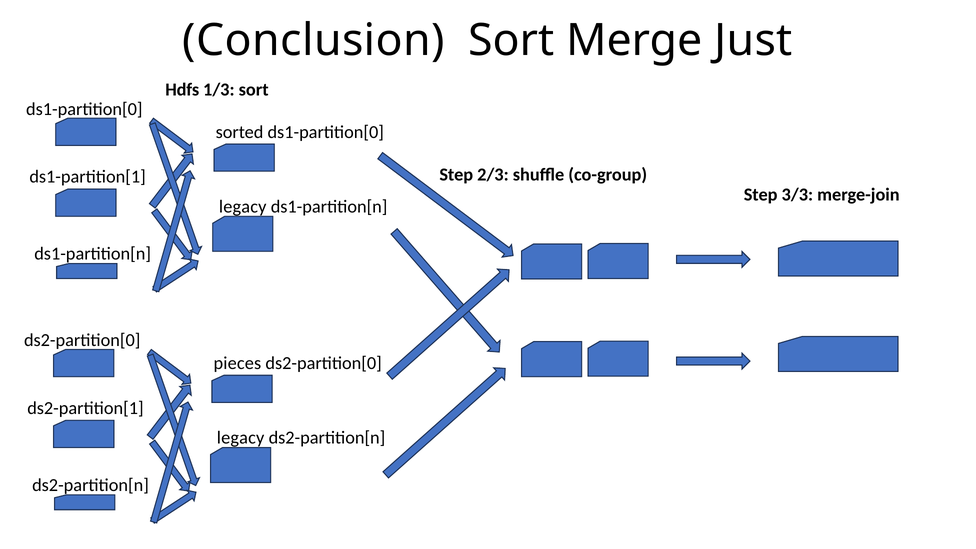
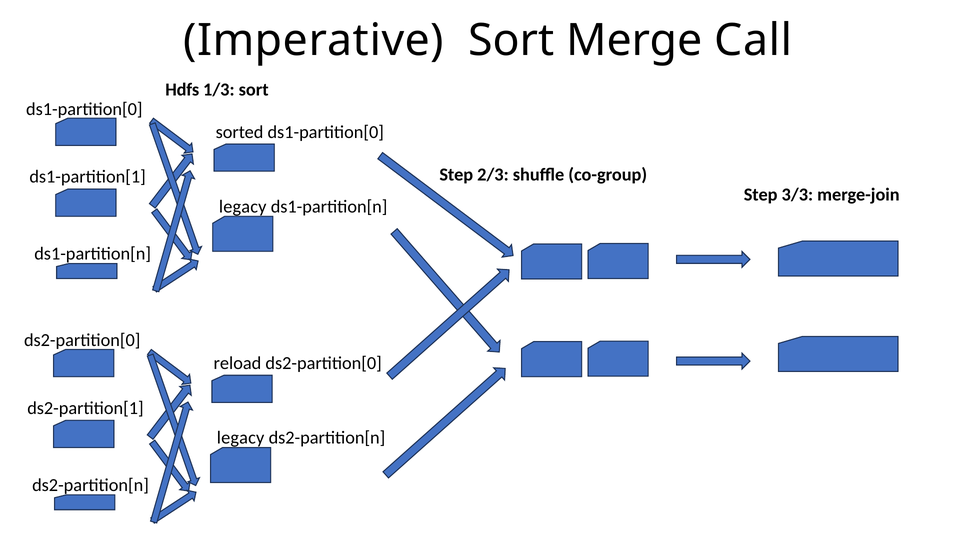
Conclusion: Conclusion -> Imperative (313, 40)
Just: Just -> Call (753, 40)
pieces: pieces -> reload (237, 363)
